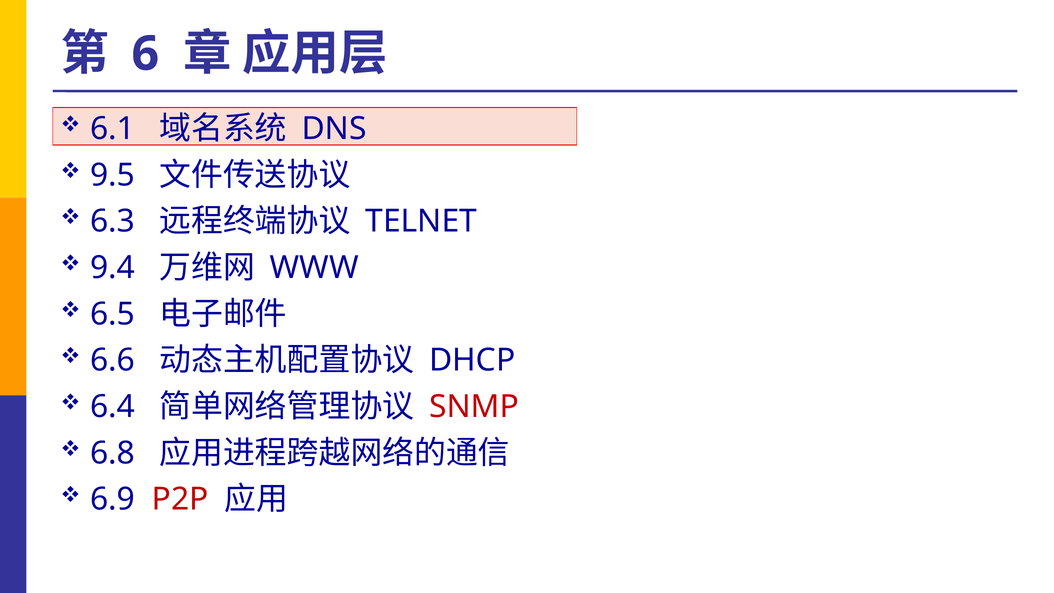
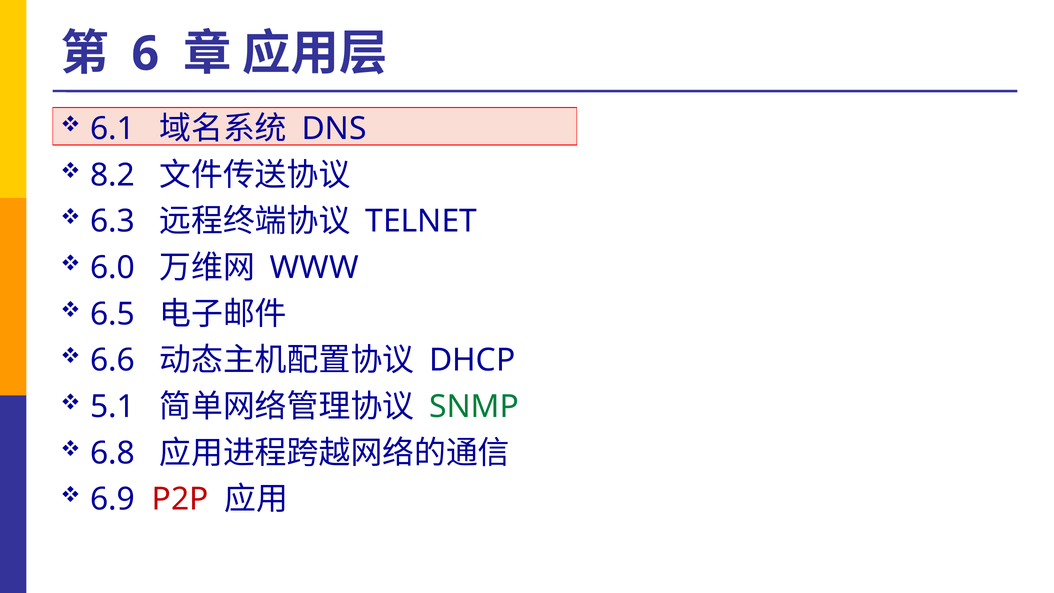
9.5: 9.5 -> 8.2 (113, 175)
9.4: 9.4 -> 6.0 (113, 268)
6.4: 6.4 -> 5.1 (113, 407)
SNMP colour: red -> green (474, 407)
